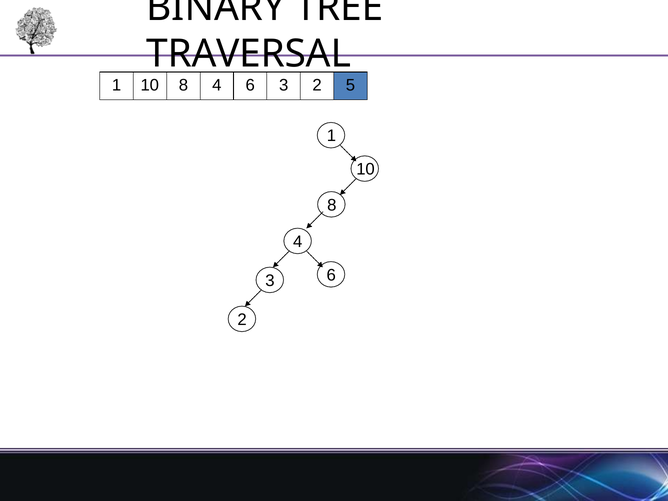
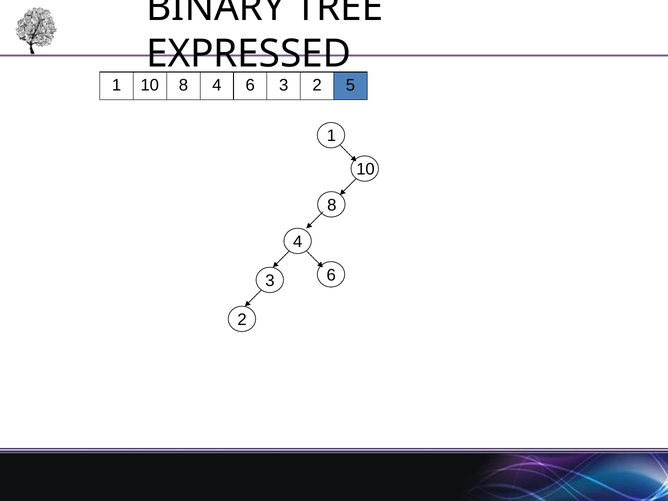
TRAVERSAL: TRAVERSAL -> EXPRESSED (249, 54)
